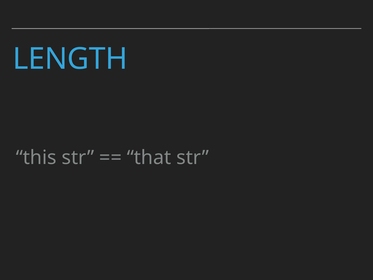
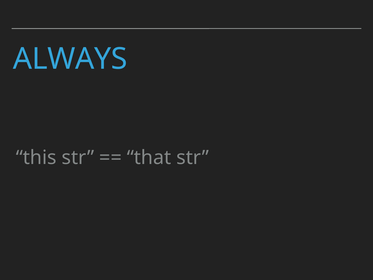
LENGTH: LENGTH -> ALWAYS (70, 59)
